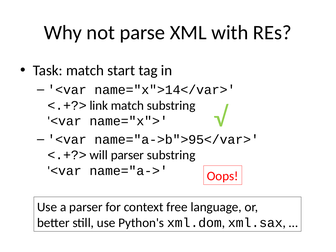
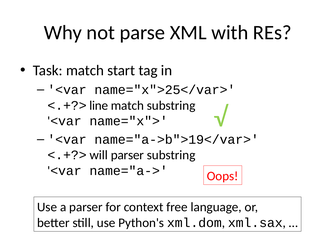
name="x">14</var>: name="x">14</var> -> name="x">25</var> (165, 90)
link: link -> line (99, 105)
name="a->b">95</var>: name="a->b">95</var> -> name="a->b">19</var> (177, 139)
